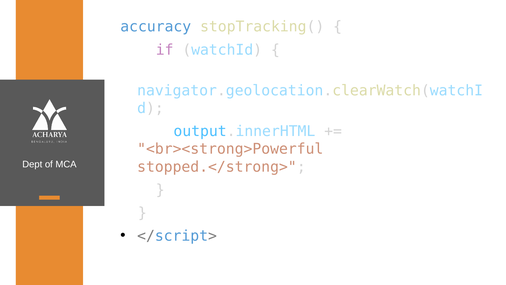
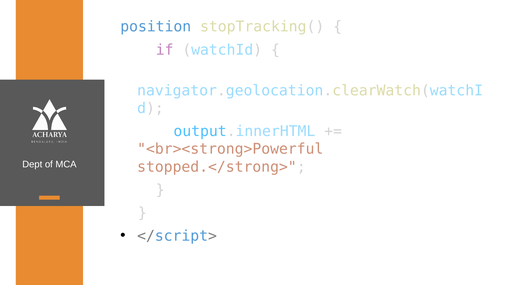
accuracy: accuracy -> position (156, 27)
